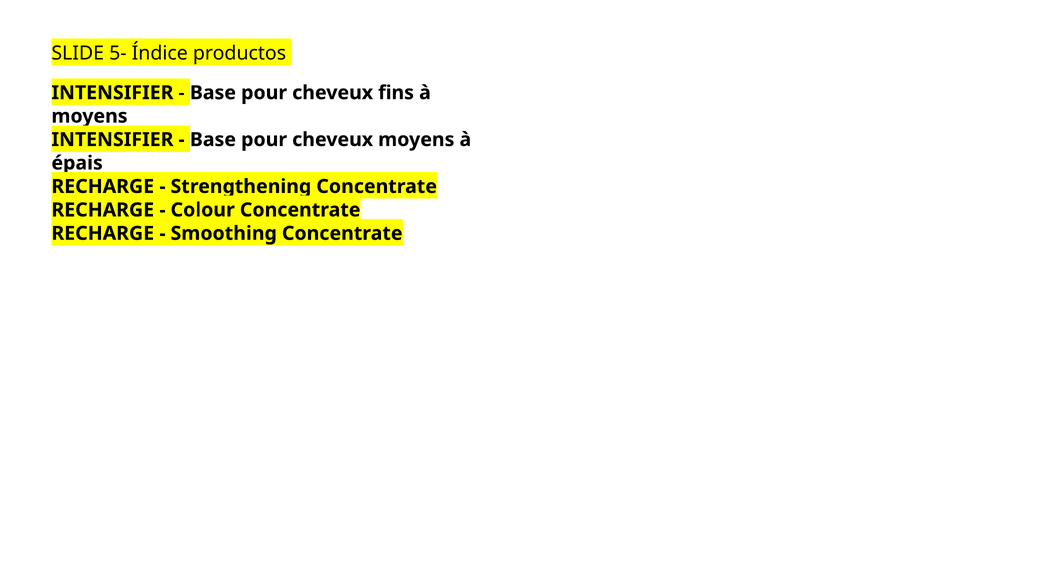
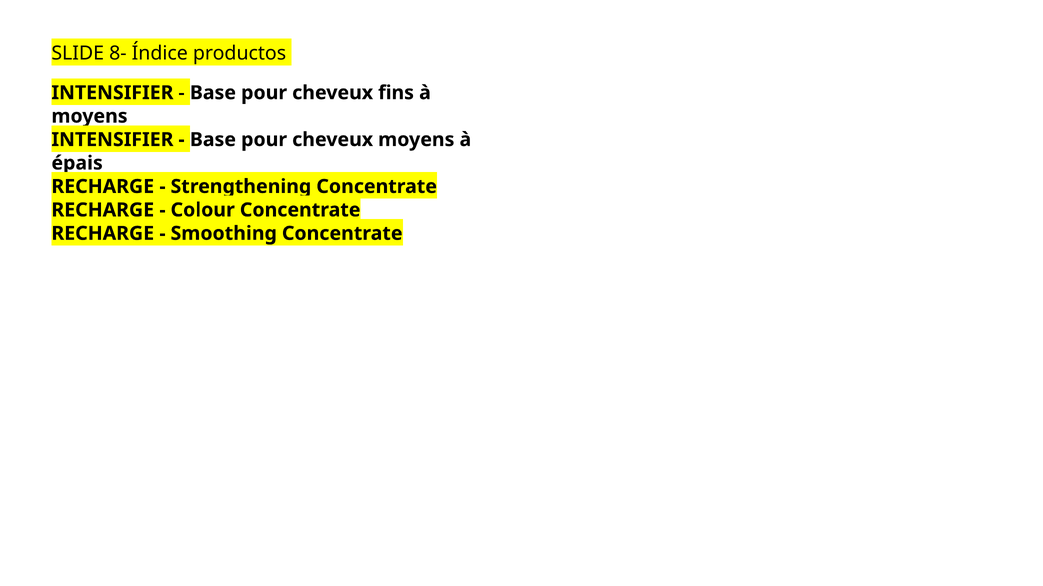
5-: 5- -> 8- (118, 53)
